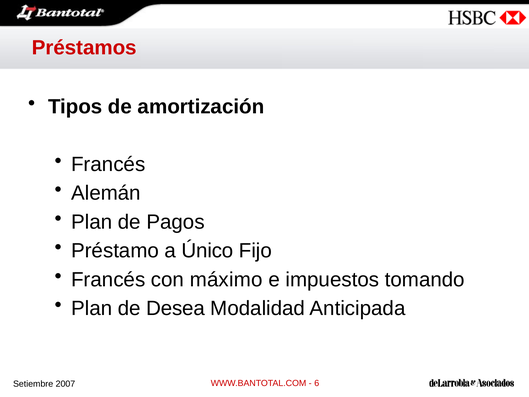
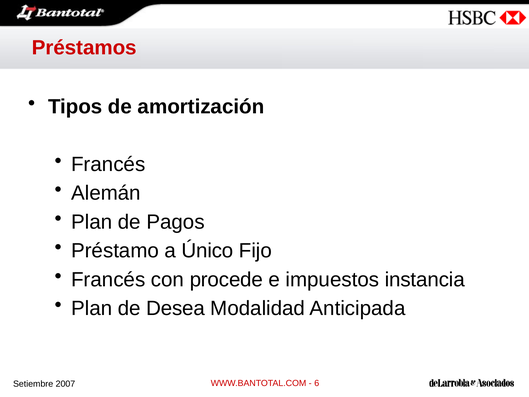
máximo: máximo -> procede (226, 279)
tomando: tomando -> instancia (425, 279)
